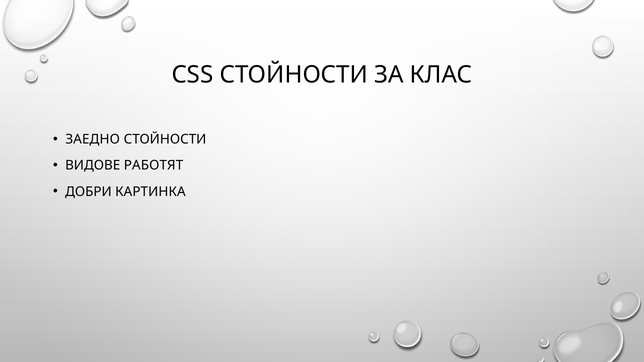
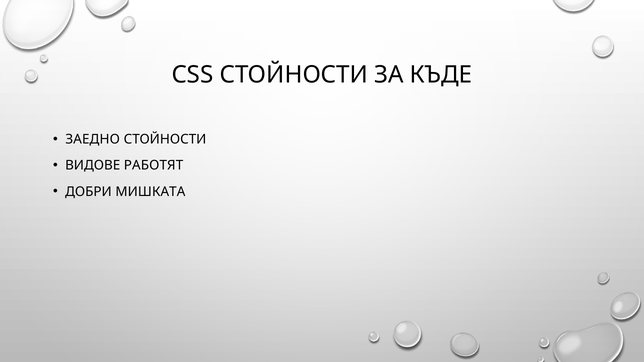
КЛАС: КЛАС -> КЪДЕ (441, 75)
КАРТИНКА: КАРТИНКА -> МИШКАТА (150, 192)
